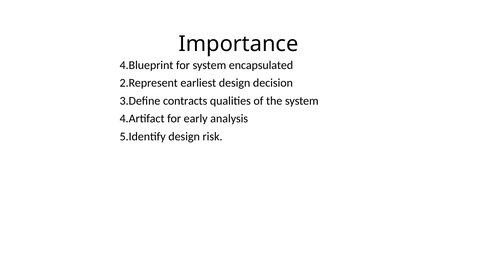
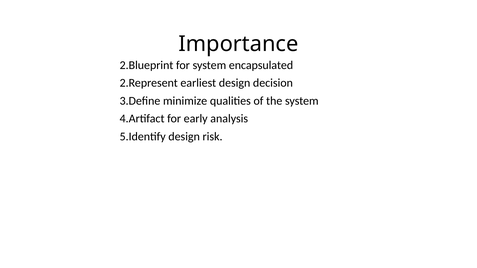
4.Blueprint: 4.Blueprint -> 2.Blueprint (146, 65)
contracts: contracts -> minimize (185, 101)
